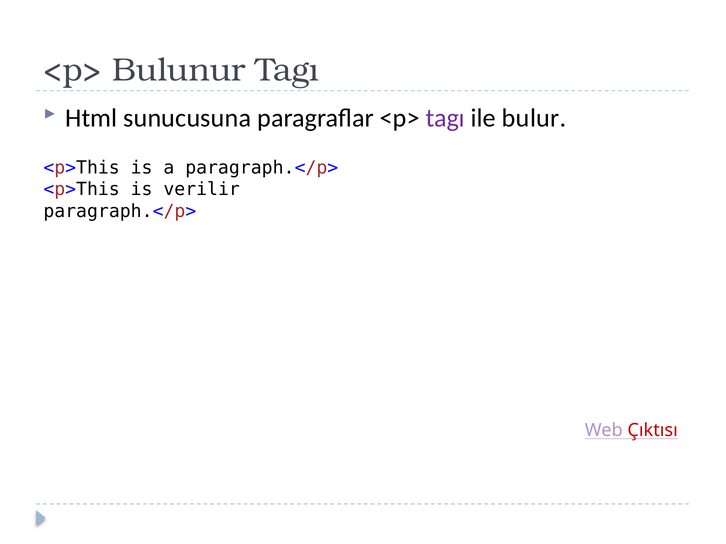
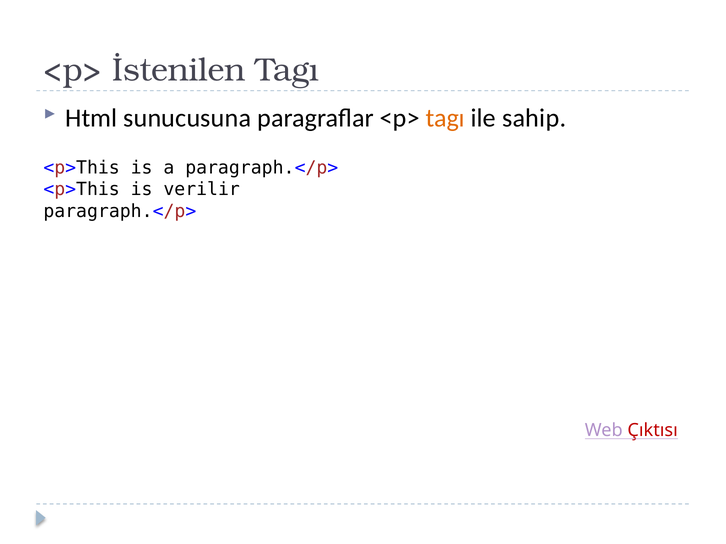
Bulunur: Bulunur -> İstenilen (179, 70)
tagı colour: purple -> orange (445, 118)
bulur: bulur -> sahip (534, 118)
